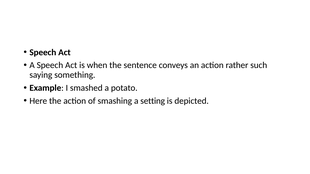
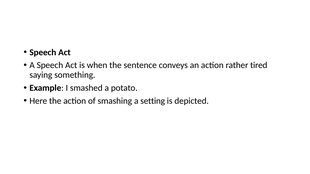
such: such -> tired (259, 65)
